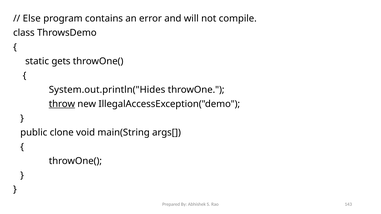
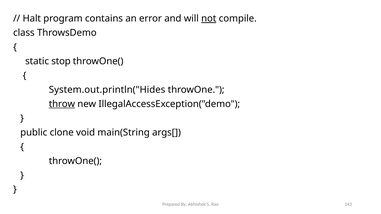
Else: Else -> Halt (32, 19)
not underline: none -> present (209, 19)
gets: gets -> stop (61, 61)
